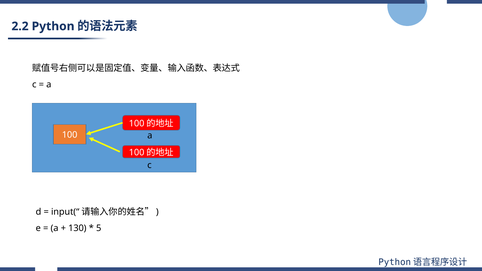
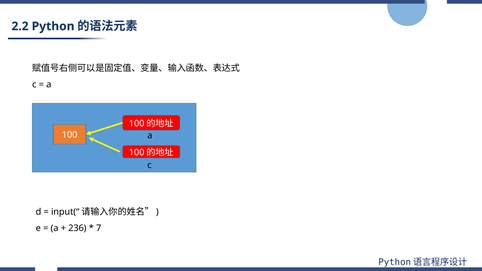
130: 130 -> 236 (77, 228)
5: 5 -> 7 (99, 228)
